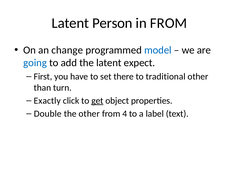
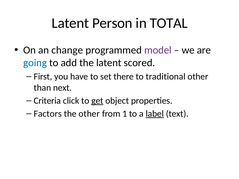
in FROM: FROM -> TOTAL (169, 23)
model colour: blue -> purple (158, 50)
expect: expect -> scored (139, 63)
turn: turn -> next (62, 88)
Exactly: Exactly -> Criteria (47, 101)
Double: Double -> Factors (48, 114)
4: 4 -> 1 (125, 114)
label underline: none -> present (155, 114)
